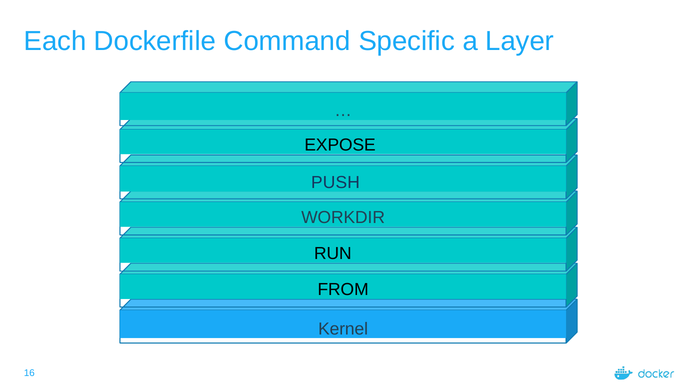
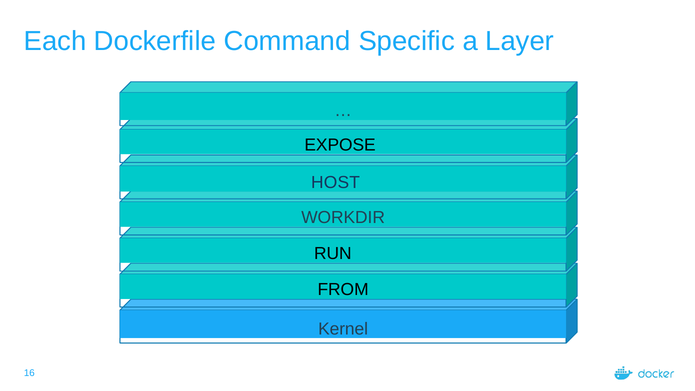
PUSH: PUSH -> HOST (335, 182)
